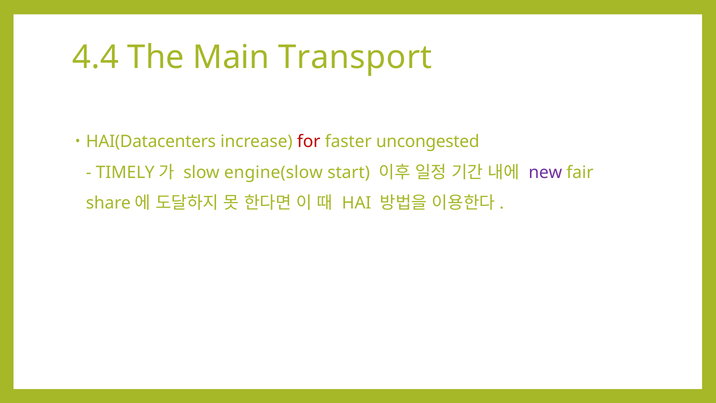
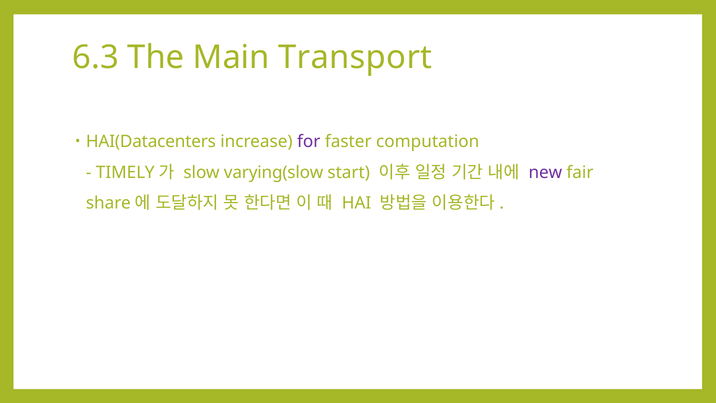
4.4: 4.4 -> 6.3 (96, 58)
for colour: red -> purple (309, 141)
uncongested: uncongested -> computation (428, 141)
engine(slow: engine(slow -> varying(slow (274, 172)
